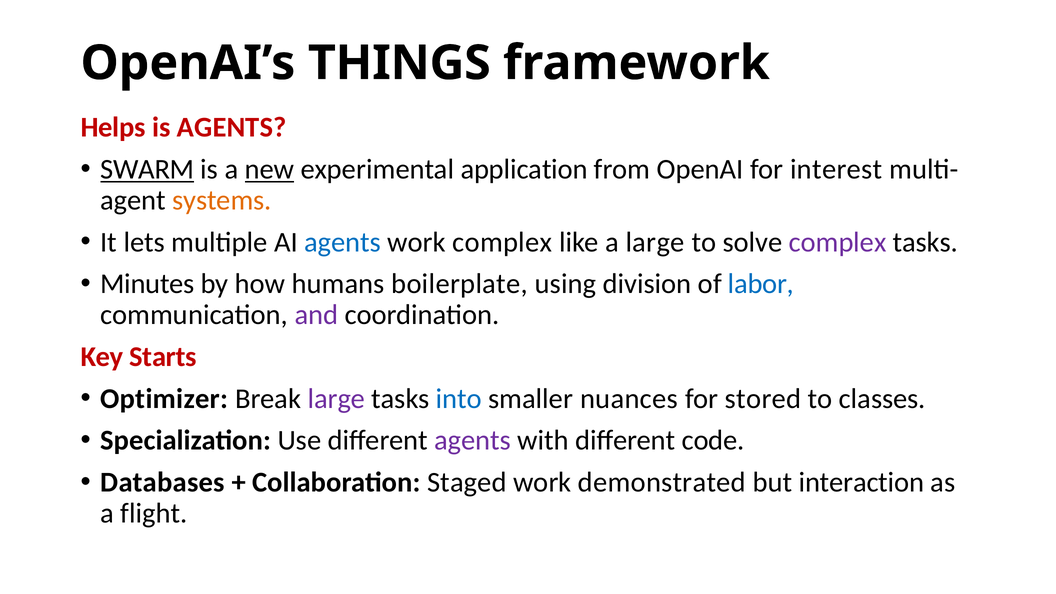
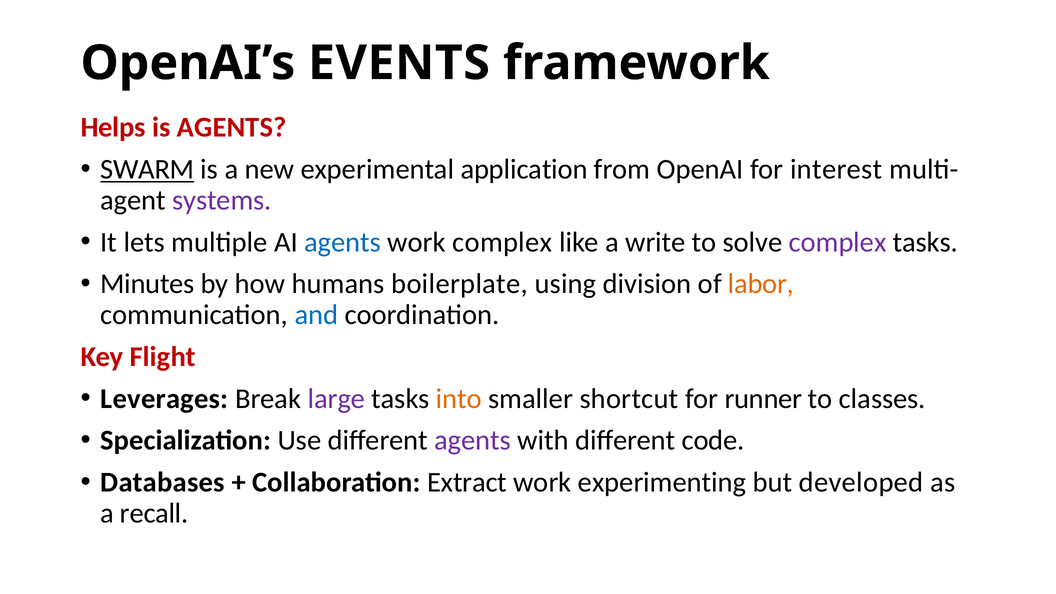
THINGS: THINGS -> EVENTS (399, 63)
new underline: present -> none (270, 169)
systems colour: orange -> purple (222, 200)
a large: large -> write (655, 242)
labor colour: blue -> orange (761, 284)
and colour: purple -> blue (316, 315)
Starts: Starts -> Flight (163, 357)
Optimizer: Optimizer -> Leverages (164, 399)
into colour: blue -> orange (459, 399)
nuances: nuances -> shortcut (629, 399)
stored: stored -> runner (763, 399)
Staged: Staged -> Extract (467, 482)
demonstrated: demonstrated -> experimenting (662, 482)
interaction: interaction -> developed (861, 482)
flight: flight -> recall (154, 513)
